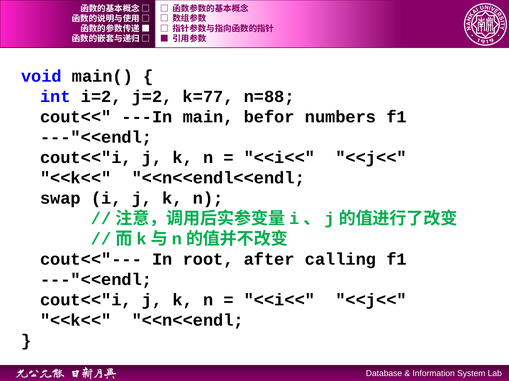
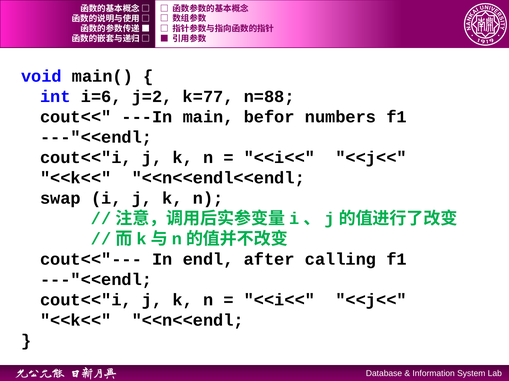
i=2: i=2 -> i=6 (101, 97)
root: root -> endl (208, 260)
